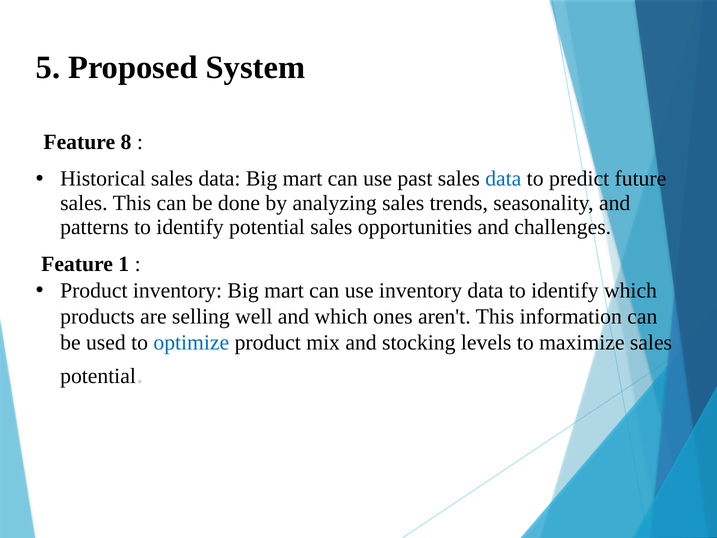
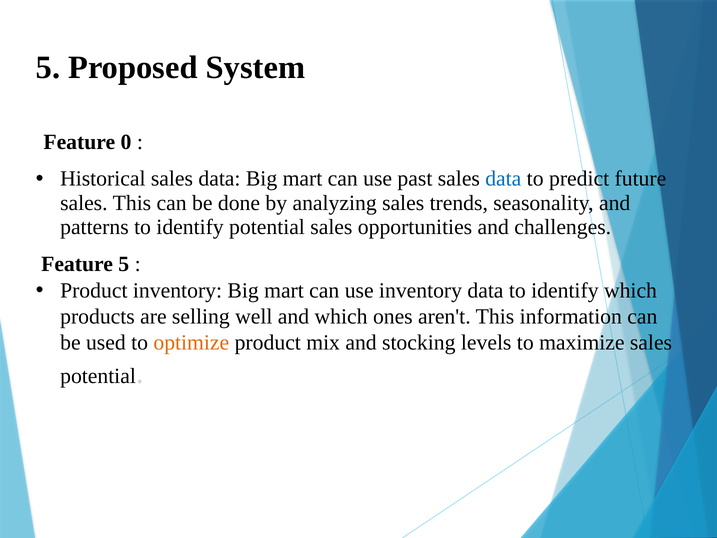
8: 8 -> 0 (126, 142)
Feature 1: 1 -> 5 (124, 264)
optimize colour: blue -> orange (191, 343)
